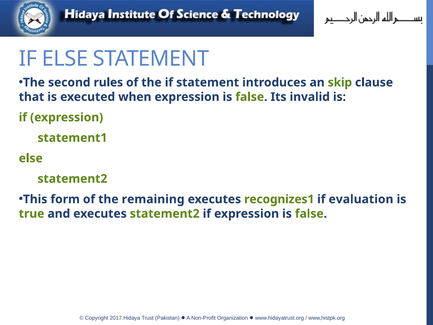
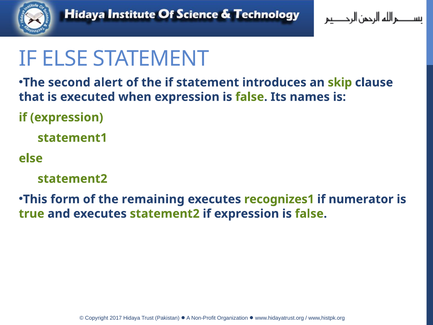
rules: rules -> alert (108, 82)
invalid: invalid -> names (310, 97)
evaluation: evaluation -> numerator (361, 199)
